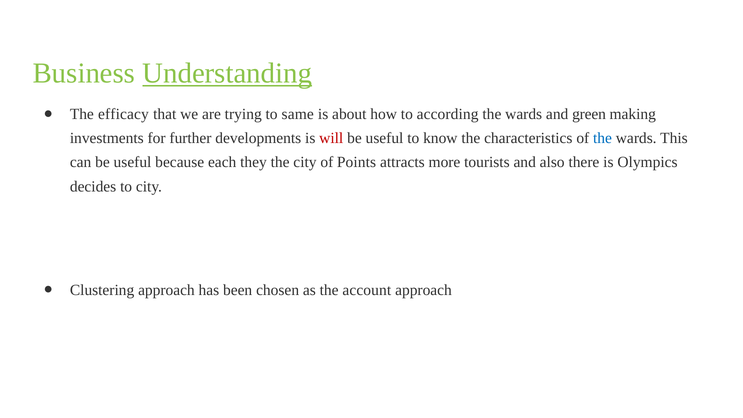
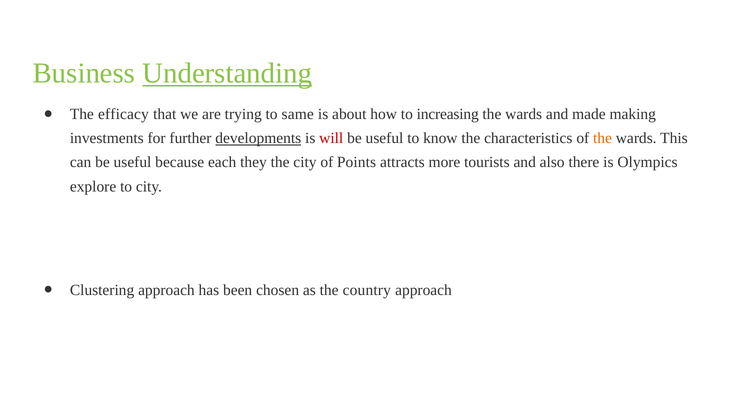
according: according -> increasing (448, 114)
green: green -> made (589, 114)
developments underline: none -> present (258, 138)
the colour: blue -> orange (602, 138)
decides: decides -> explore (93, 186)
account: account -> country (367, 290)
